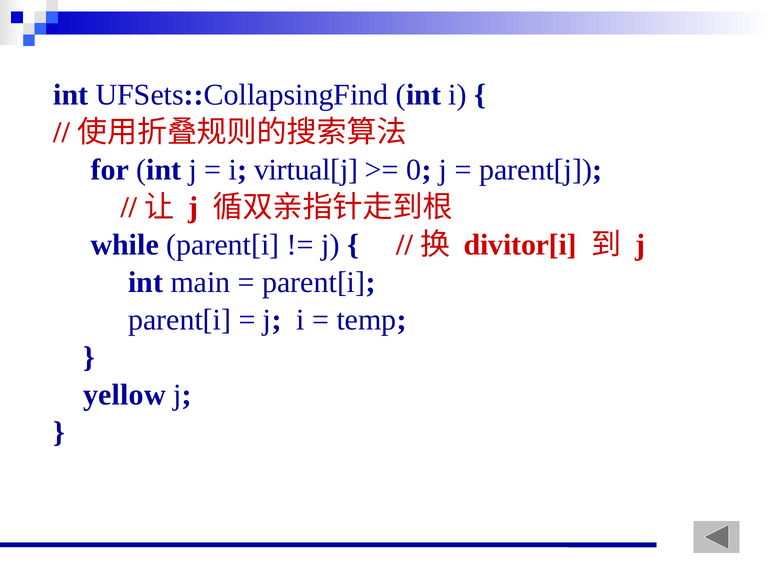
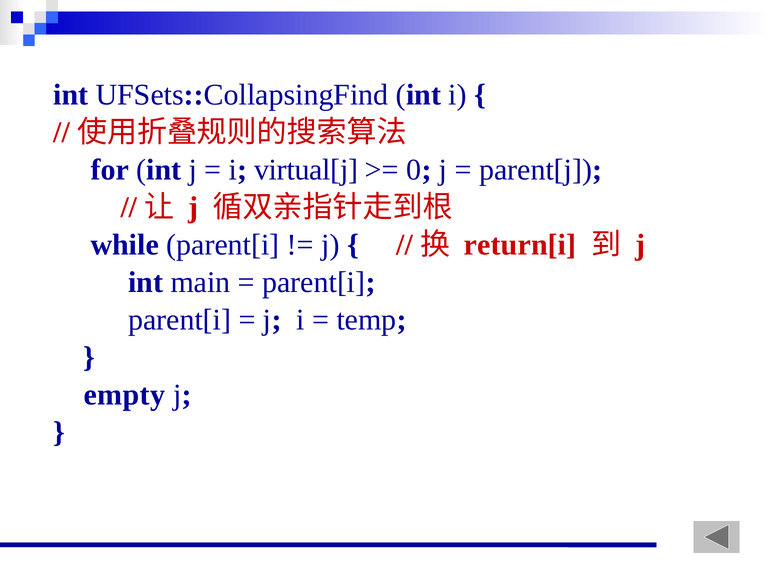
divitor[i: divitor[i -> return[i (520, 245)
yellow: yellow -> empty (124, 395)
